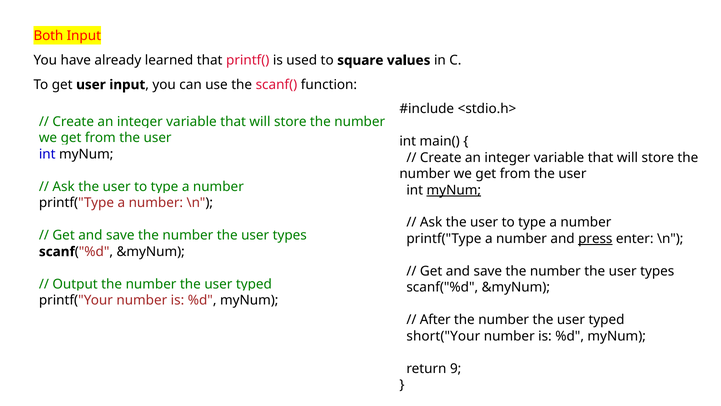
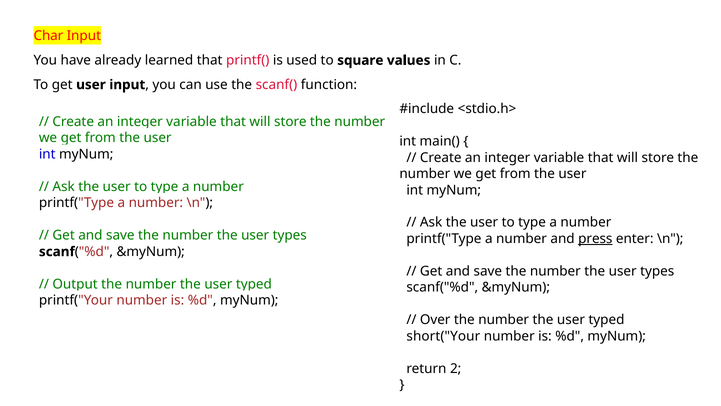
Both: Both -> Char (48, 36)
myNum underline: present -> none (454, 190)
After: After -> Over (435, 320)
9: 9 -> 2 (456, 368)
